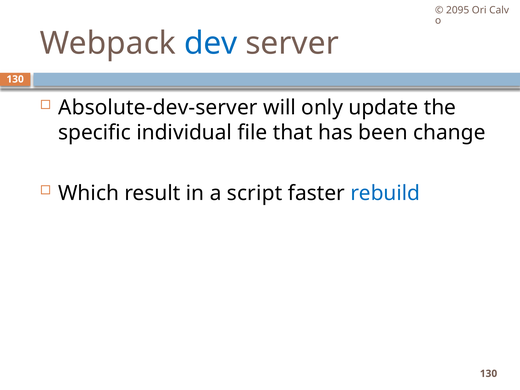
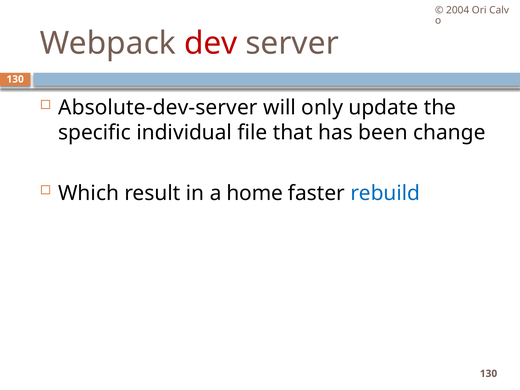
2095: 2095 -> 2004 (458, 10)
dev colour: blue -> red (211, 43)
script: script -> home (255, 193)
